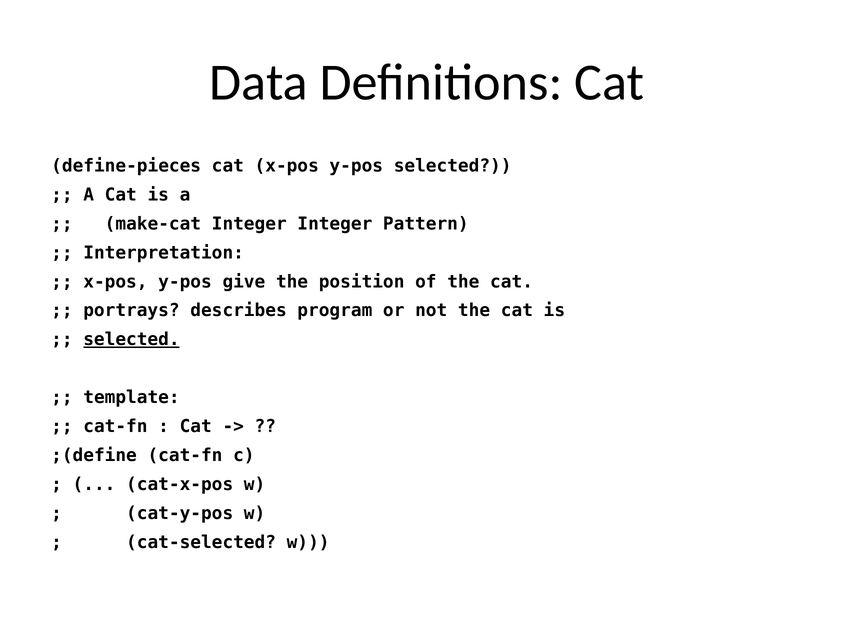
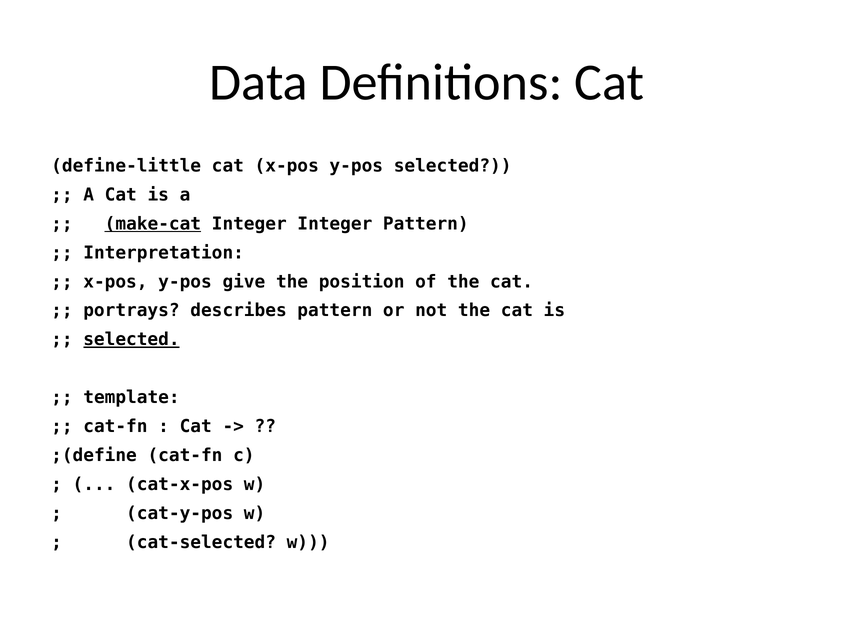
define-pieces: define-pieces -> define-little (126, 166)
make-cat underline: none -> present (153, 224)
describes program: program -> pattern (335, 310)
